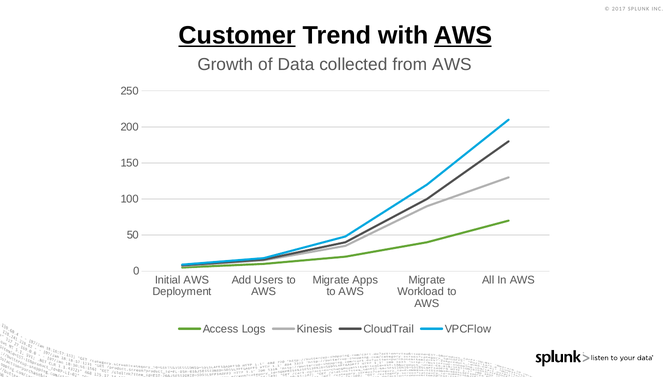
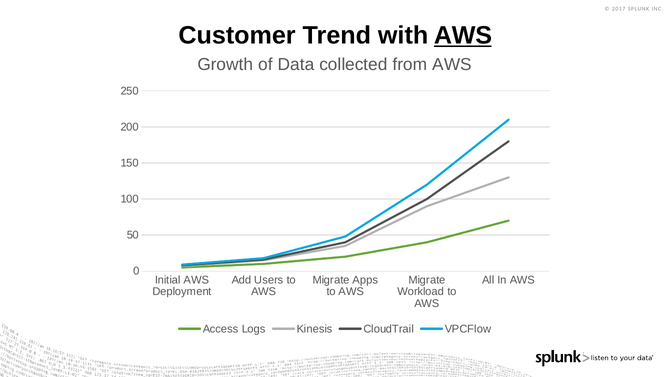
Customer underline: present -> none (237, 36)
